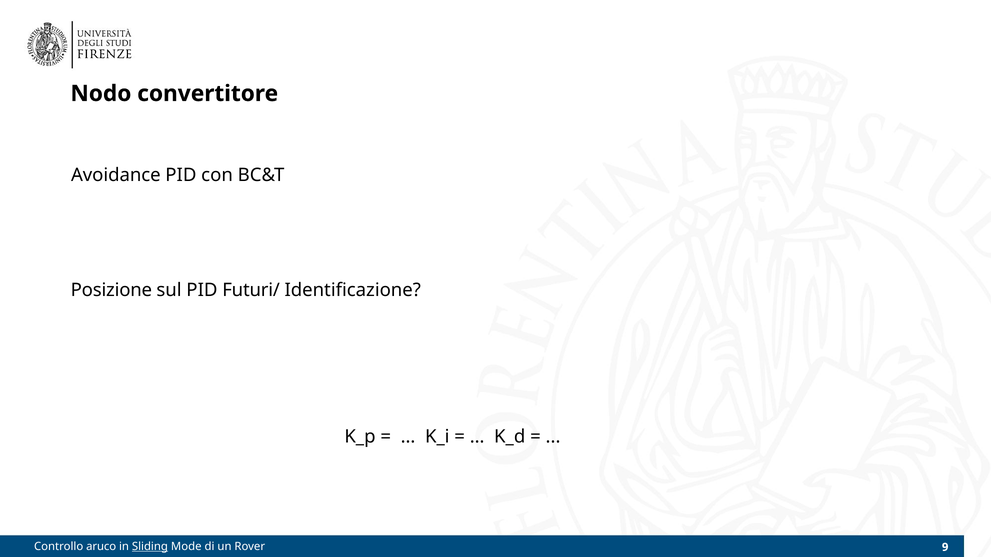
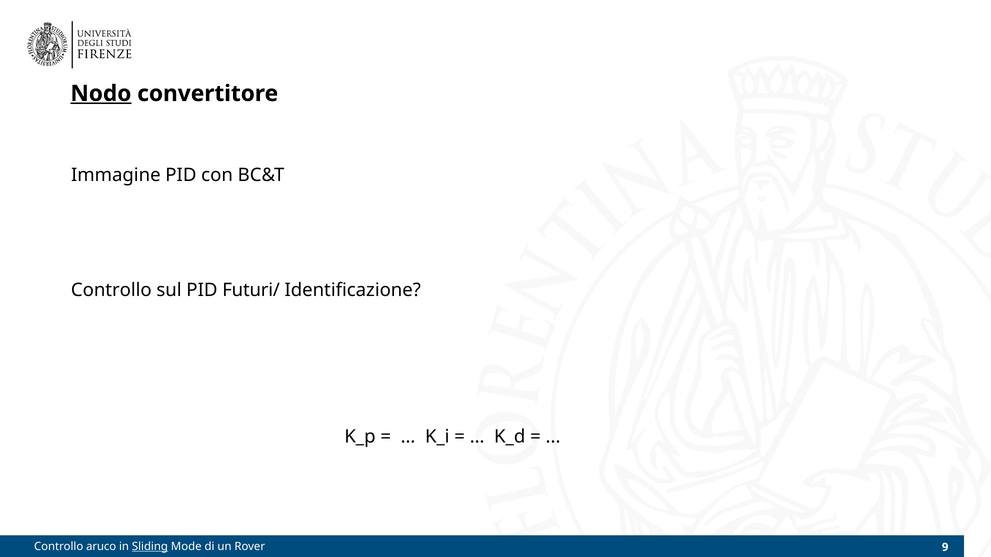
Nodo underline: none -> present (101, 94)
Avoidance: Avoidance -> Immagine (116, 175)
Posizione: Posizione -> Controllo (111, 291)
